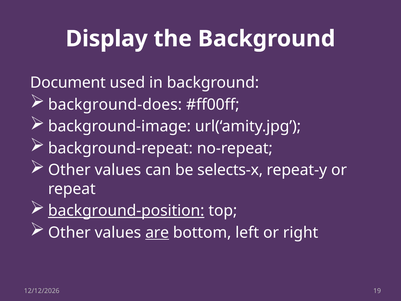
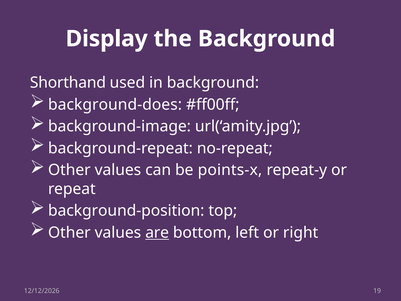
Document: Document -> Shorthand (68, 83)
selects-x: selects-x -> points-x (230, 170)
background-position underline: present -> none (126, 211)
